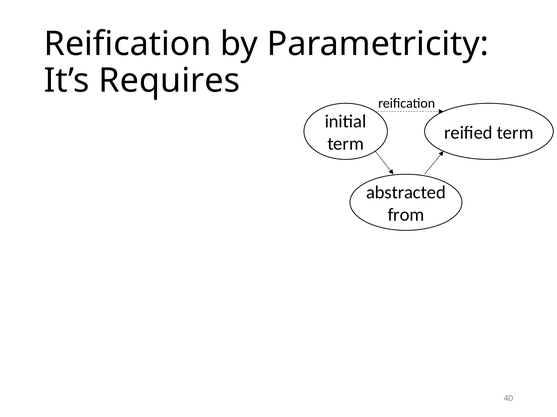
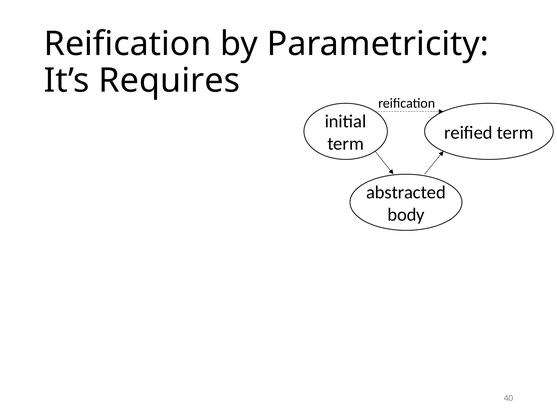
from: from -> body (406, 215)
